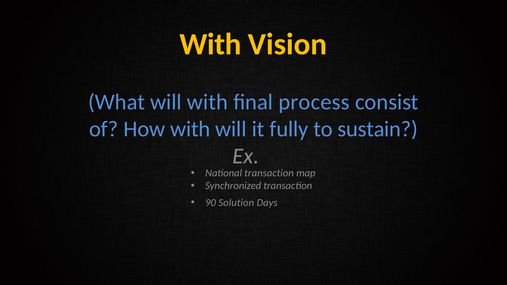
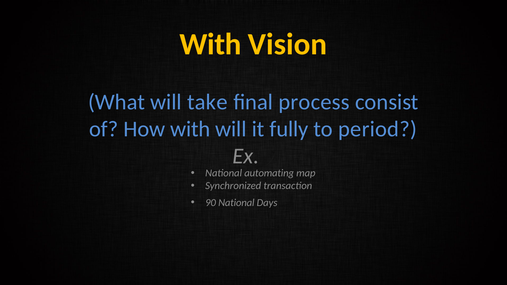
will with: with -> take (207, 102)
sustain: sustain -> period (378, 129)
National transaction: transaction -> automating (269, 173)
90 Solution: Solution -> National (236, 203)
